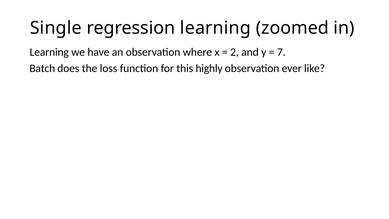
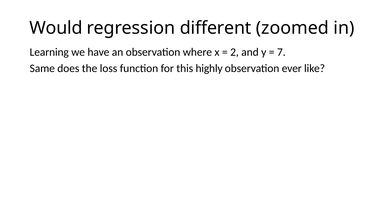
Single: Single -> Would (56, 28)
regression learning: learning -> different (216, 28)
Batch: Batch -> Same (42, 68)
